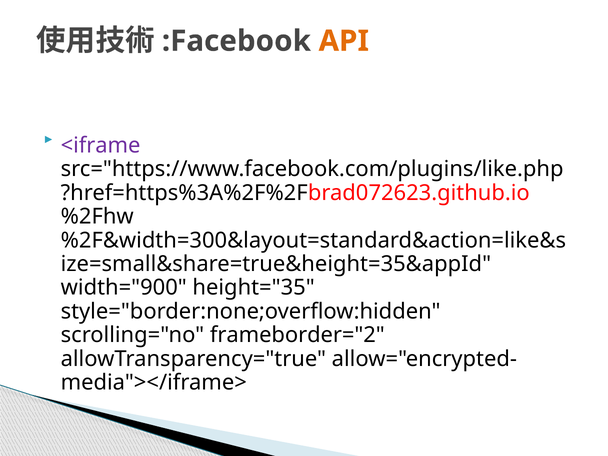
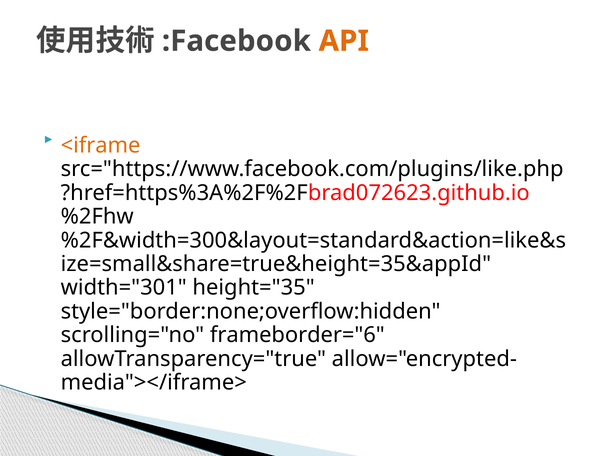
<iframe colour: purple -> orange (101, 146)
width="900: width="900 -> width="301 (124, 288)
frameborder="2: frameborder="2 -> frameborder="6 (297, 335)
